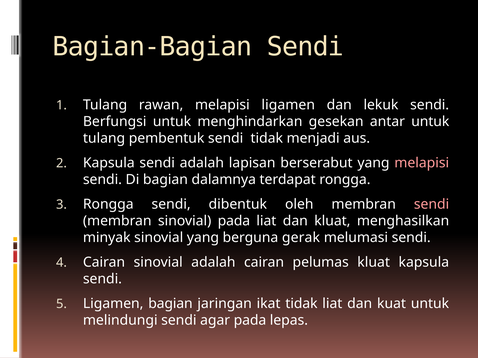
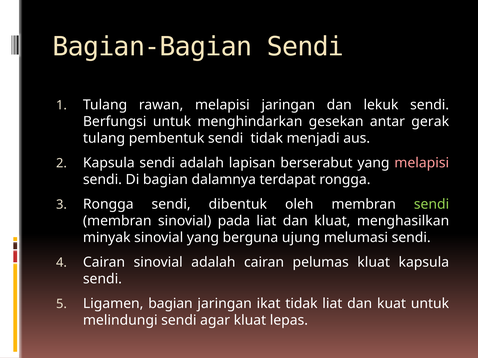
melapisi ligamen: ligamen -> jaringan (288, 105)
antar untuk: untuk -> gerak (430, 122)
sendi colour: pink -> light green (432, 204)
gerak: gerak -> ujung (301, 238)
agar pada: pada -> kluat (250, 321)
